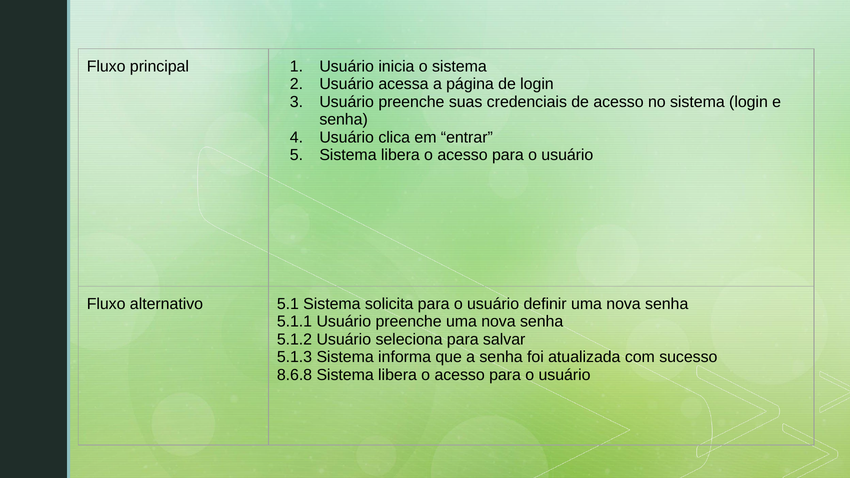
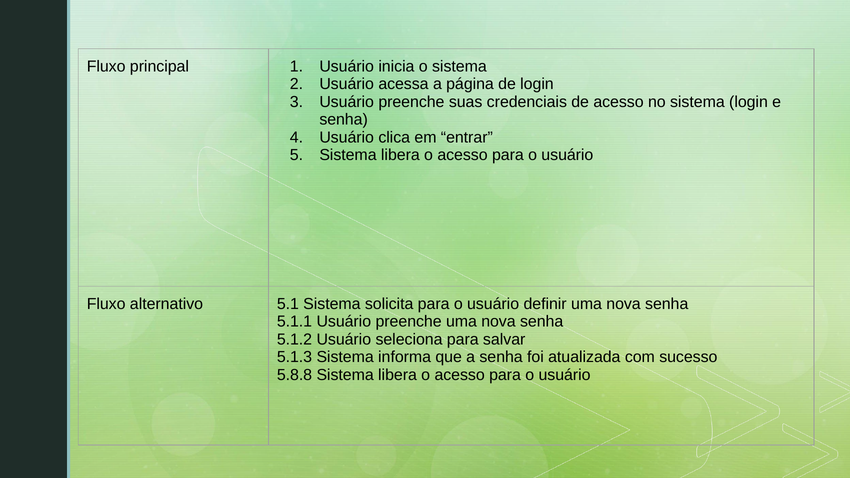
8.6.8: 8.6.8 -> 5.8.8 (294, 375)
